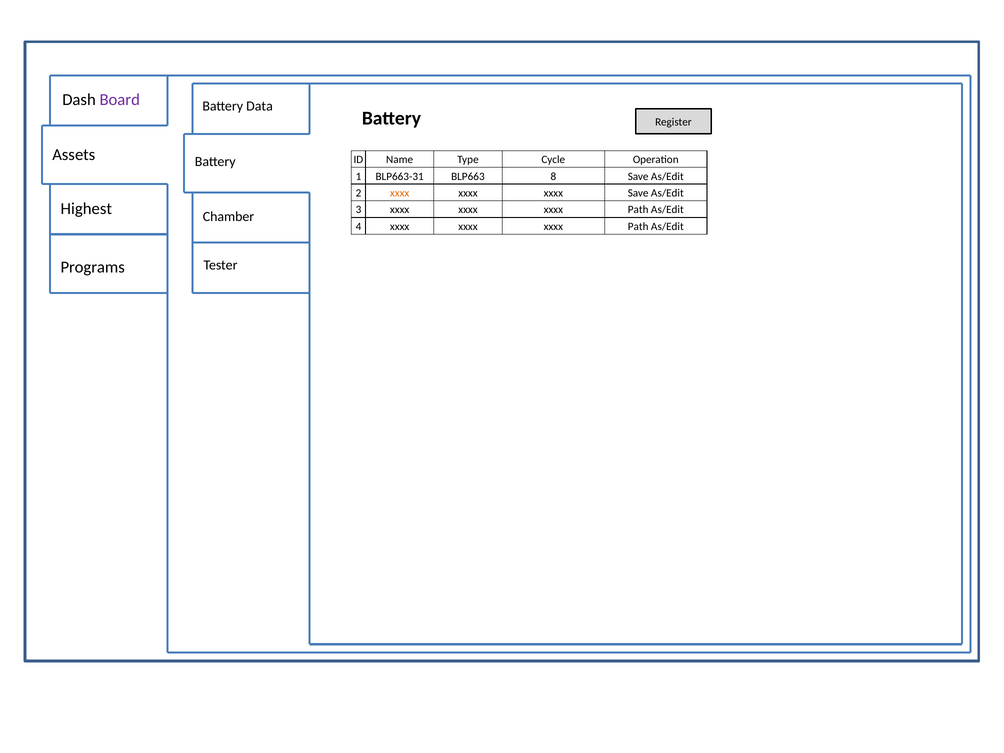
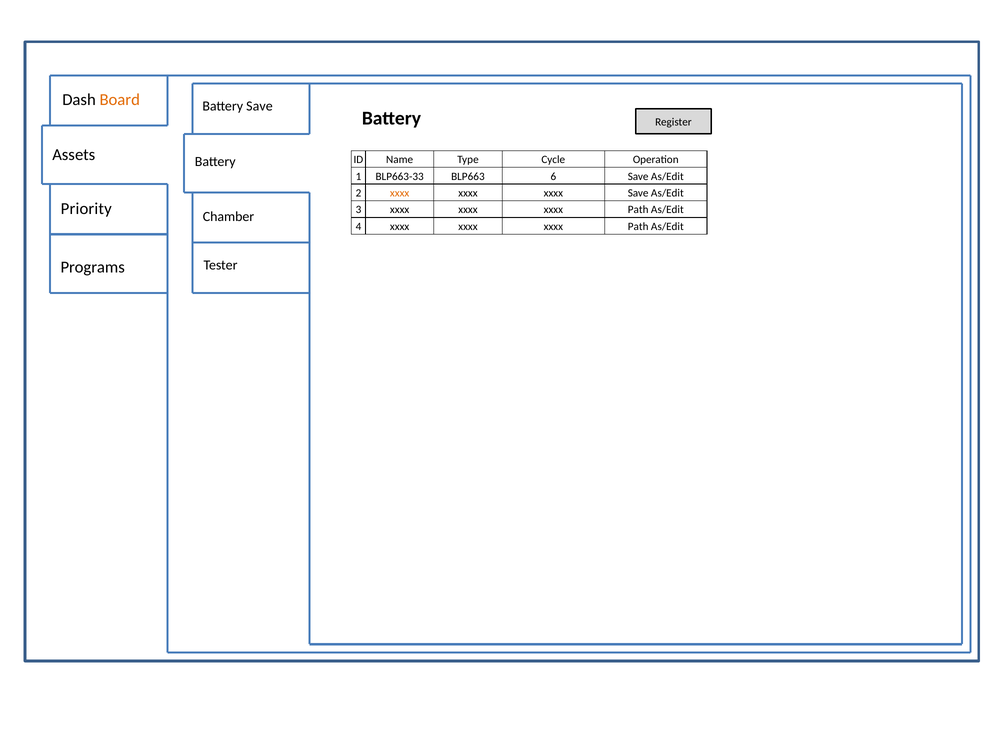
Board colour: purple -> orange (120, 100)
Battery Data: Data -> Save (259, 106)
BLP663-31: BLP663-31 -> BLP663-33 (400, 176)
8: 8 -> 6 (553, 176)
Highest: Highest -> Priority (86, 209)
